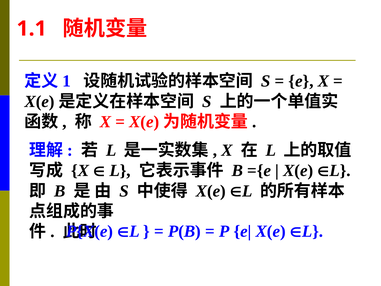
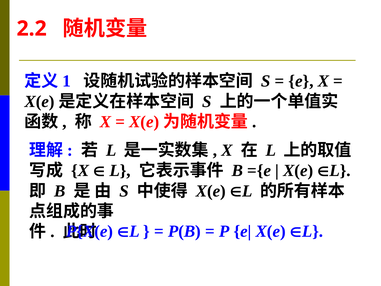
1.1: 1.1 -> 2.2 (32, 29)
